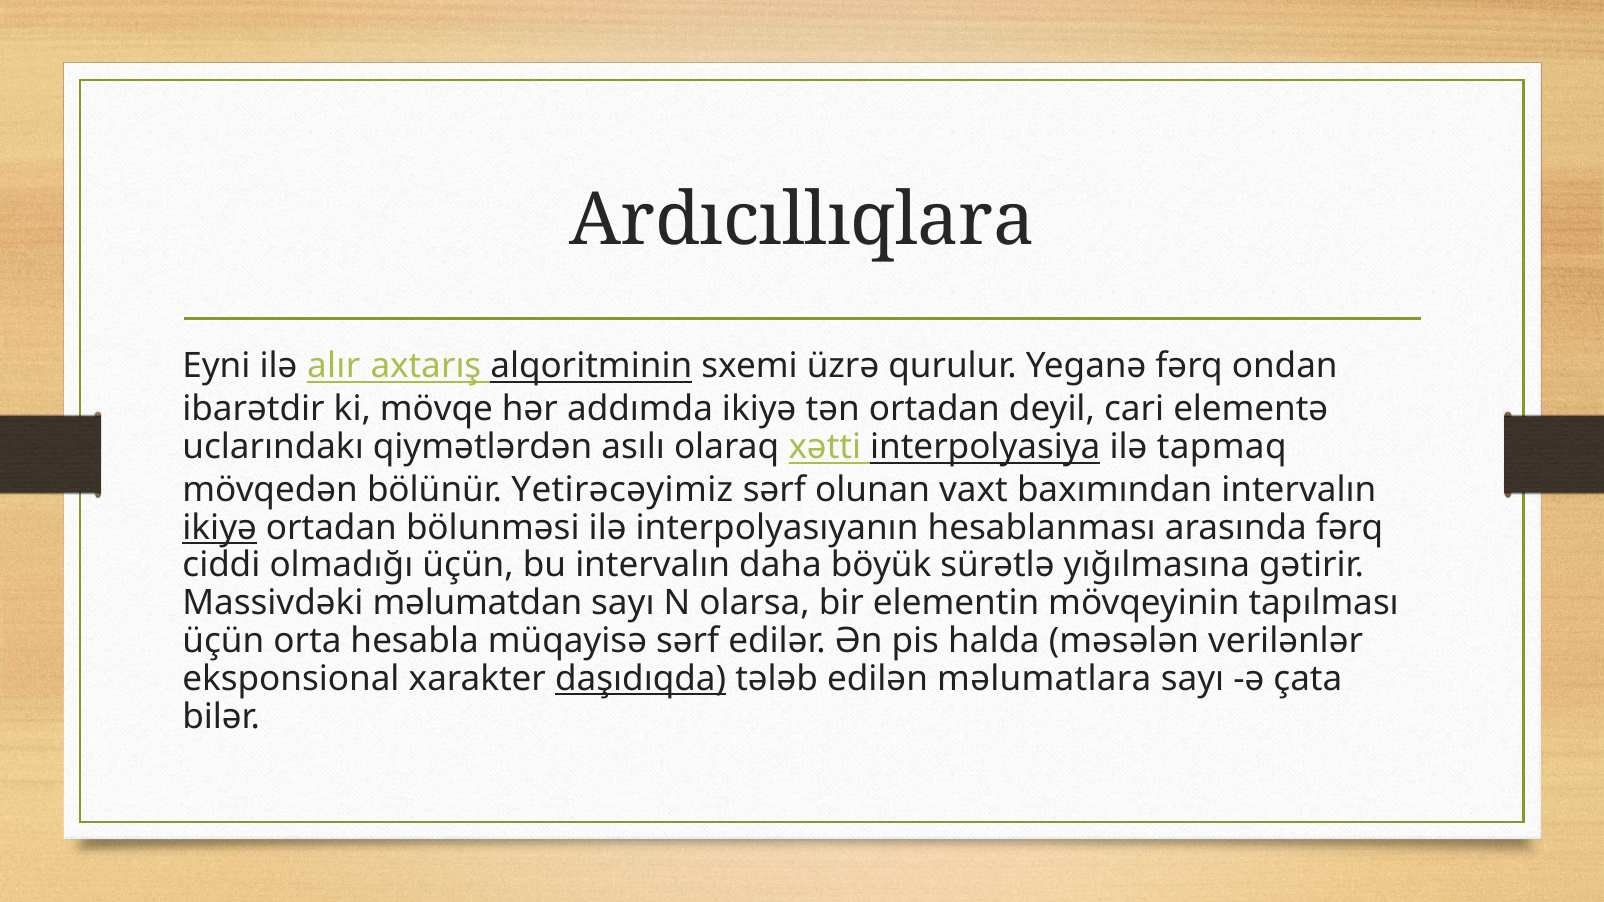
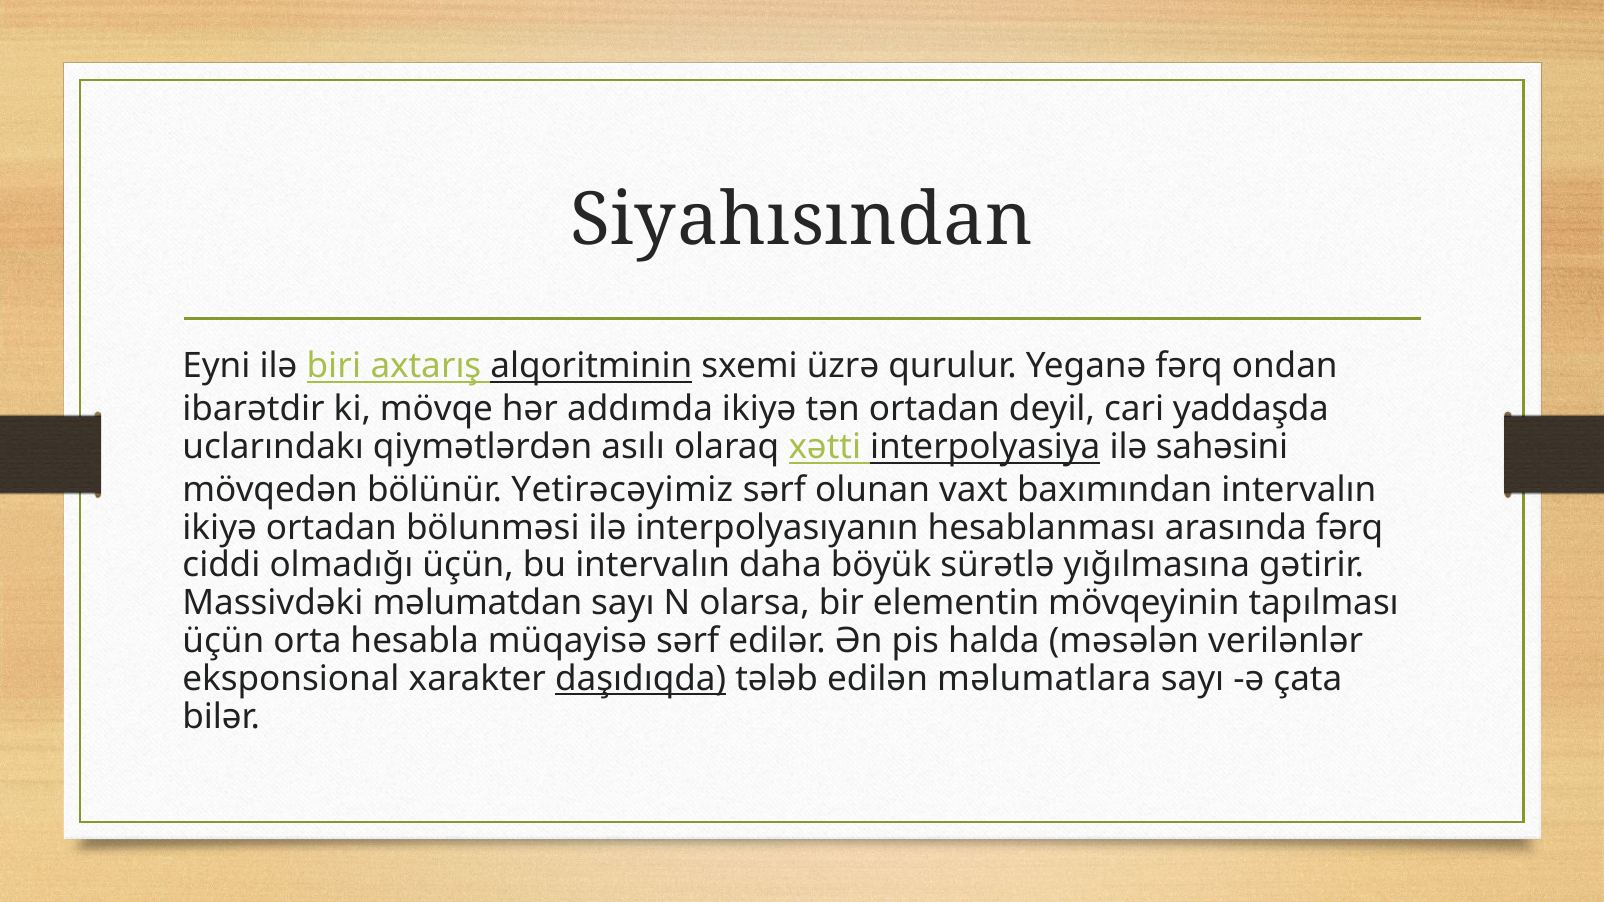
Ardıcıllıqlara: Ardıcıllıqlara -> Siyahısından (801, 220)
alır: alır -> biri (334, 366)
elementə: elementə -> yaddaşda (1251, 409)
tapmaq: tapmaq -> sahəsini (1222, 447)
ikiyə underline: present -> none (220, 528)
